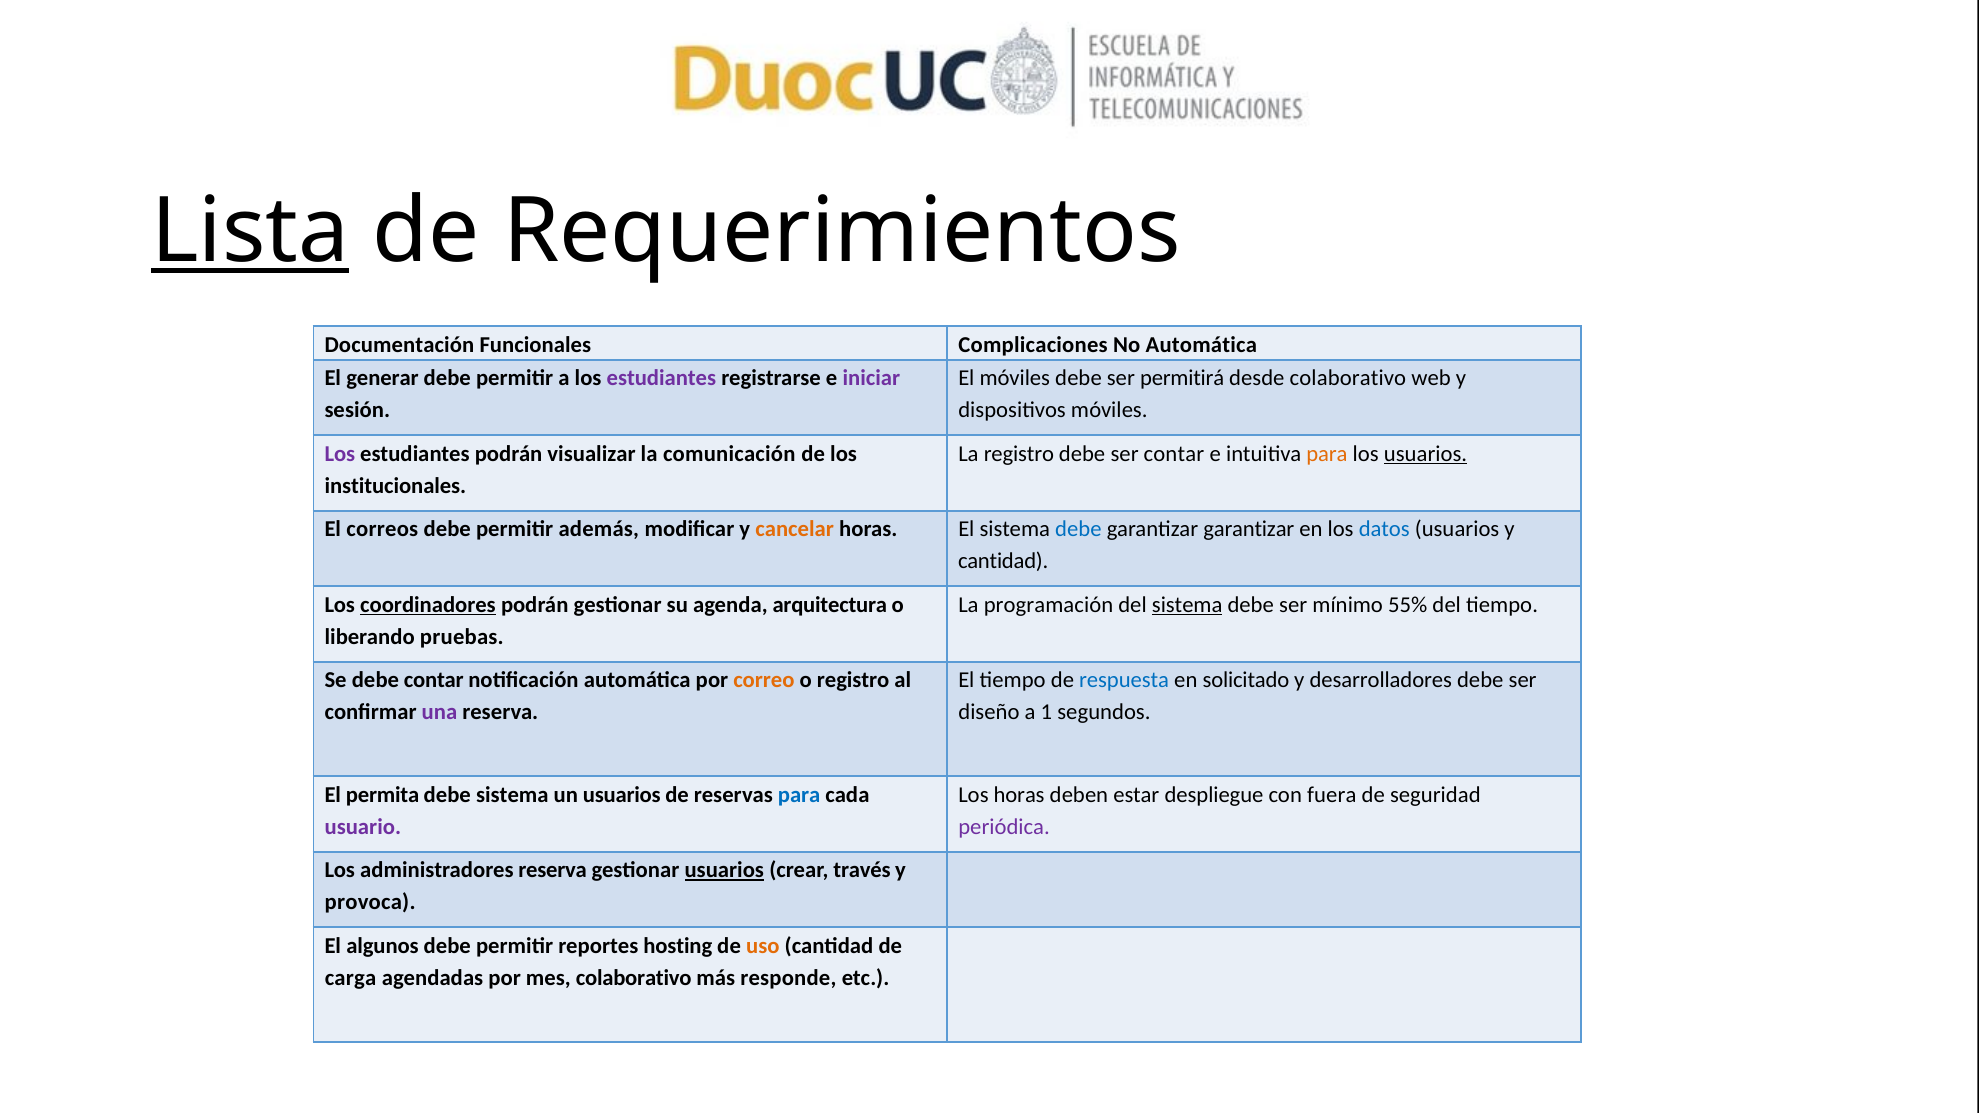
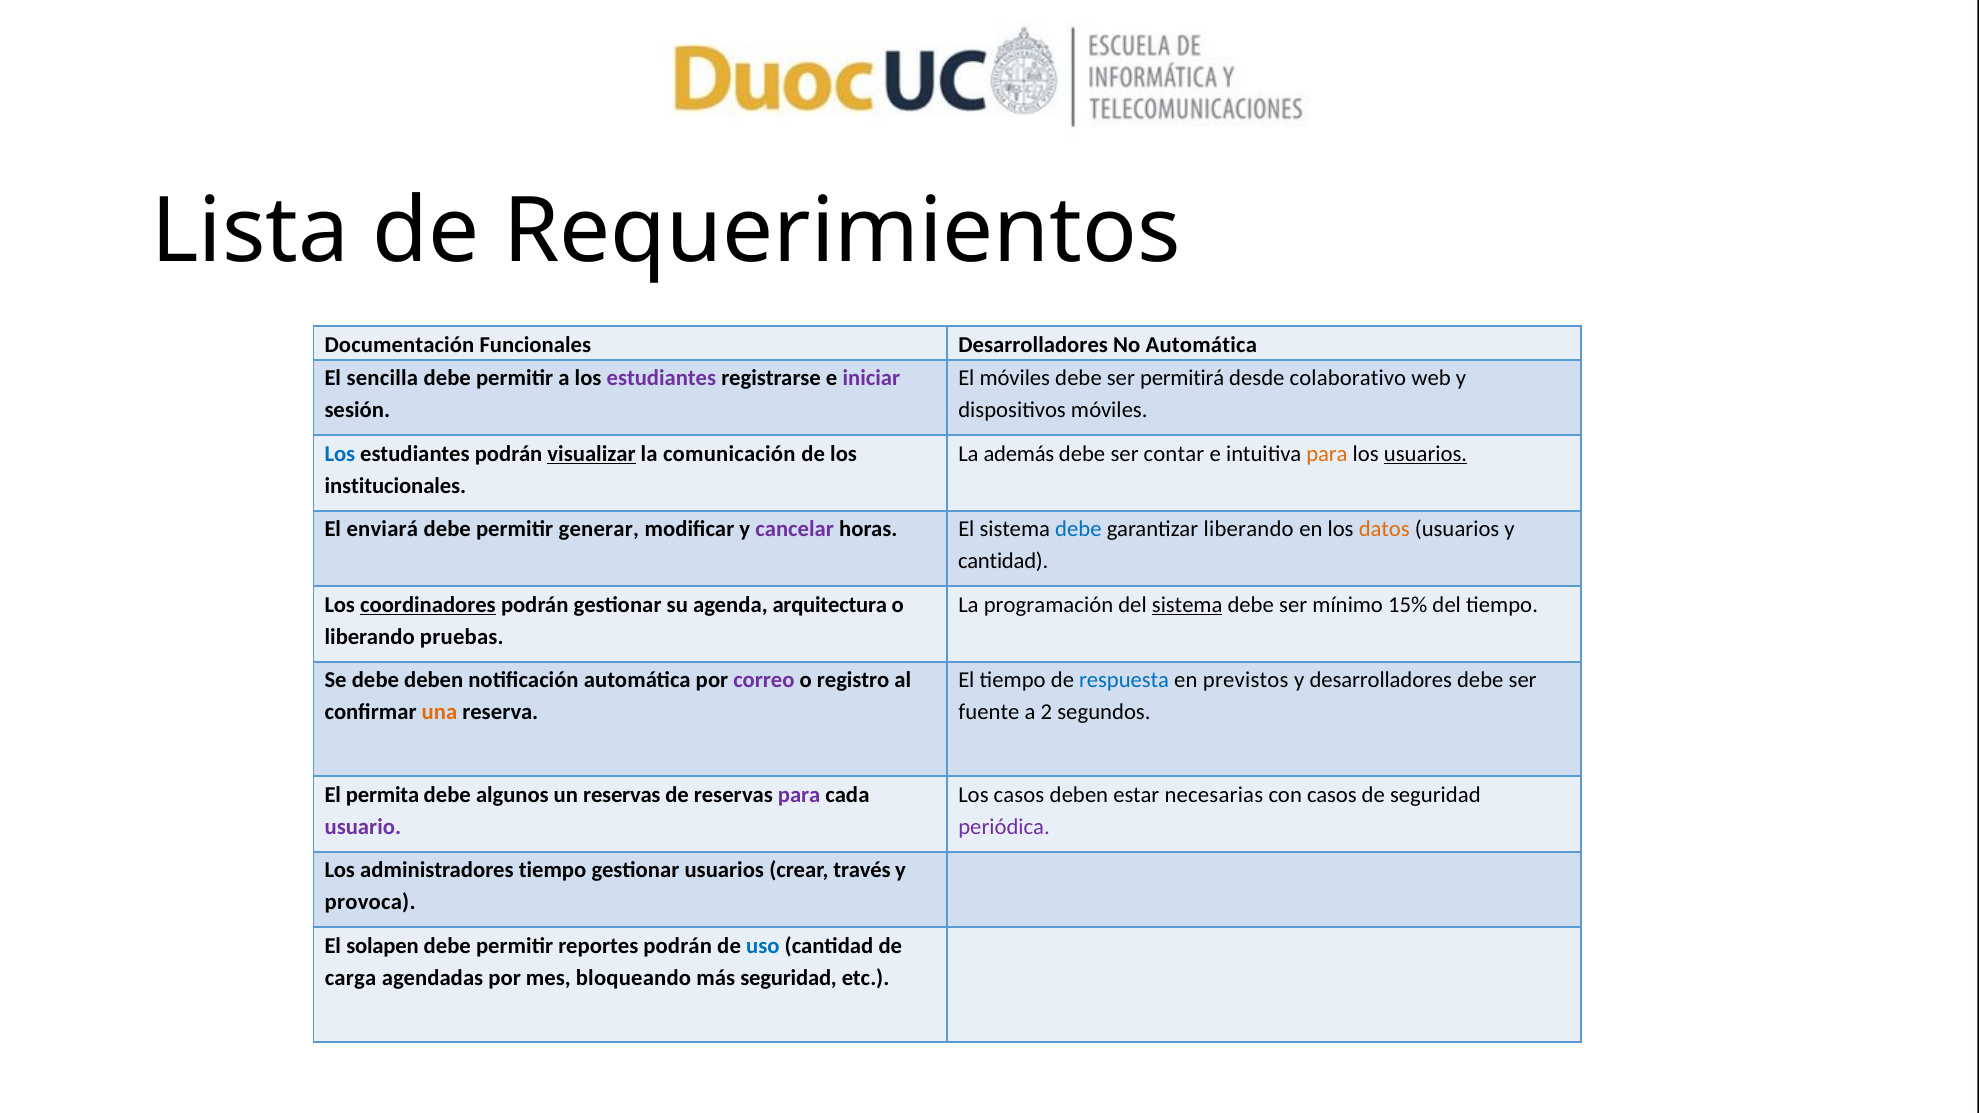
Lista underline: present -> none (250, 232)
Funcionales Complicaciones: Complicaciones -> Desarrolladores (1033, 345)
generar: generar -> sencilla (382, 378)
Los colour: purple -> blue (340, 454)
visualizar underline: none -> present (592, 454)
La registro: registro -> además (1019, 454)
correos: correos -> enviará (382, 529)
además: además -> generar (599, 529)
cancelar colour: orange -> purple (795, 529)
garantizar garantizar: garantizar -> liberando (1249, 529)
datos colour: blue -> orange (1384, 529)
55%: 55% -> 15% (1408, 605)
debe contar: contar -> deben (434, 680)
correo colour: orange -> purple (764, 680)
solicitado: solicitado -> previstos (1246, 680)
una colour: purple -> orange (440, 712)
diseño: diseño -> fuente (989, 712)
1: 1 -> 2 (1046, 712)
debe sistema: sistema -> algunos (512, 795)
un usuarios: usuarios -> reservas (622, 795)
para colour: blue -> purple (799, 795)
Los horas: horas -> casos (1019, 795)
despliegue: despliegue -> necesarias (1214, 795)
con fuera: fuera -> casos (1332, 795)
administradores reserva: reserva -> tiempo (553, 870)
usuarios underline: present -> none (724, 870)
algunos: algunos -> solapen (383, 946)
reportes hosting: hosting -> podrán (678, 946)
uso colour: orange -> blue (763, 946)
mes colaborativo: colaborativo -> bloqueando (633, 978)
más responde: responde -> seguridad (789, 978)
